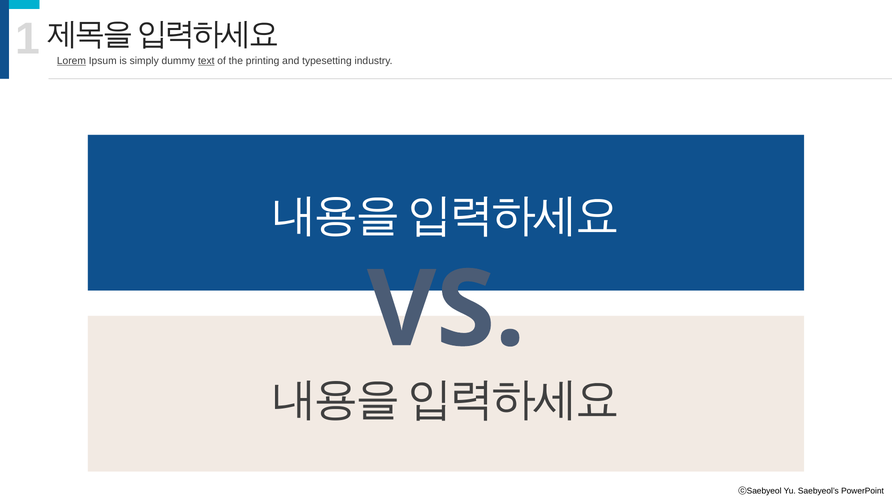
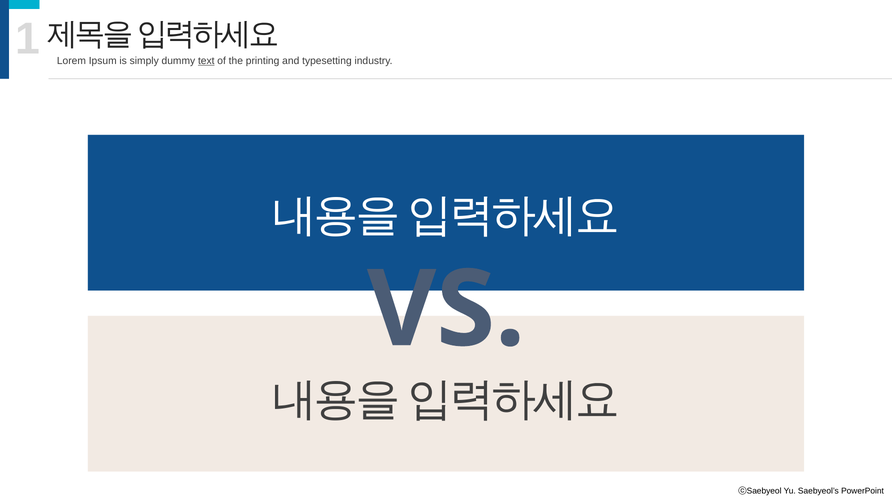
Lorem underline: present -> none (71, 61)
